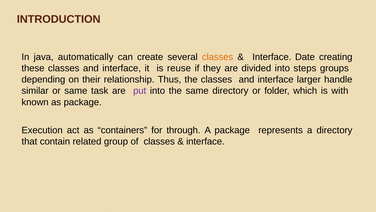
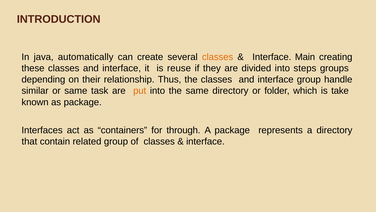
Date: Date -> Main (305, 57)
interface larger: larger -> group (309, 79)
put colour: purple -> orange (140, 91)
with: with -> take (340, 91)
Execution: Execution -> Interfaces (42, 130)
